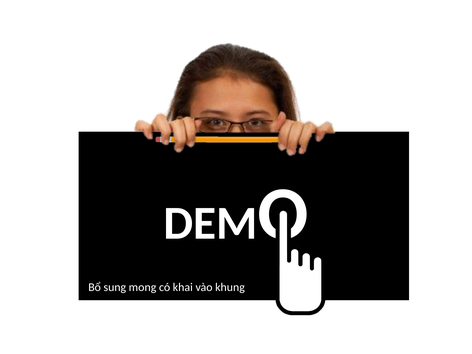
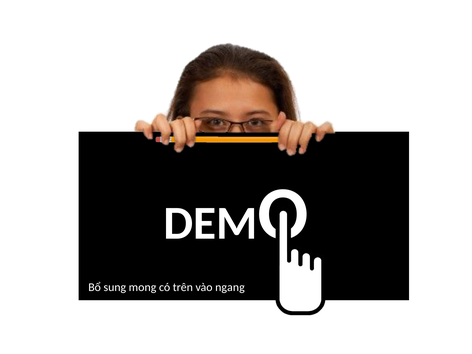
khai: khai -> trên (183, 287)
khung: khung -> ngang (230, 287)
